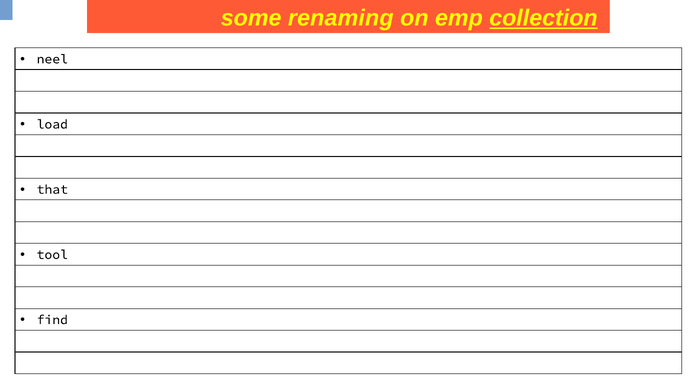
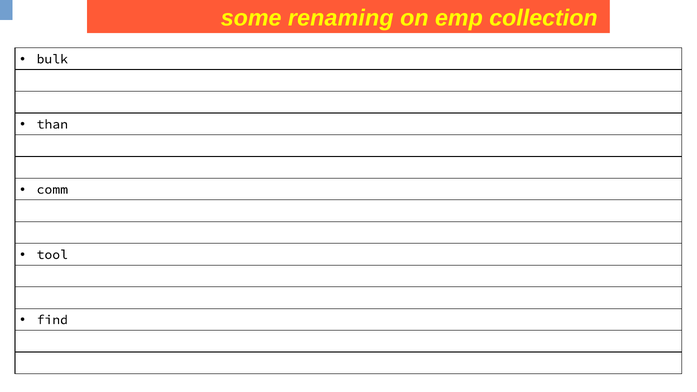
collection underline: present -> none (543, 18)
neel: neel -> bulk (52, 59)
load: load -> than (52, 124)
that: that -> comm (52, 189)
